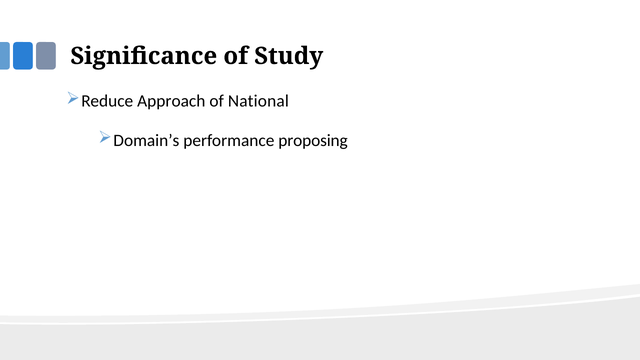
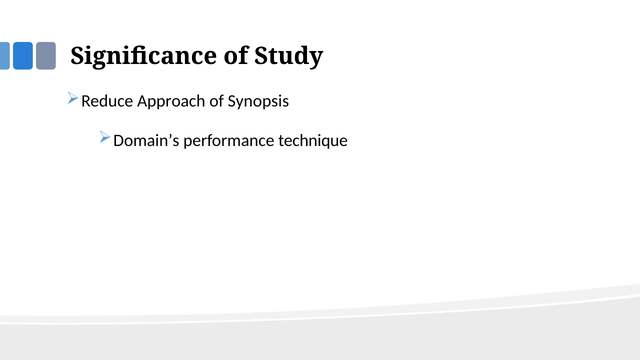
National: National -> Synopsis (258, 101)
proposing: proposing -> technique (313, 141)
